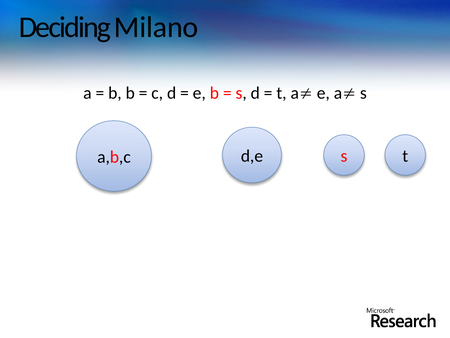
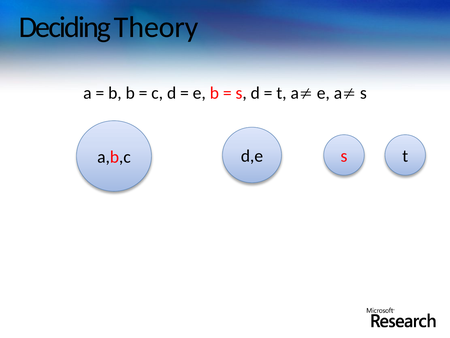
Milano: Milano -> Theory (156, 27)
